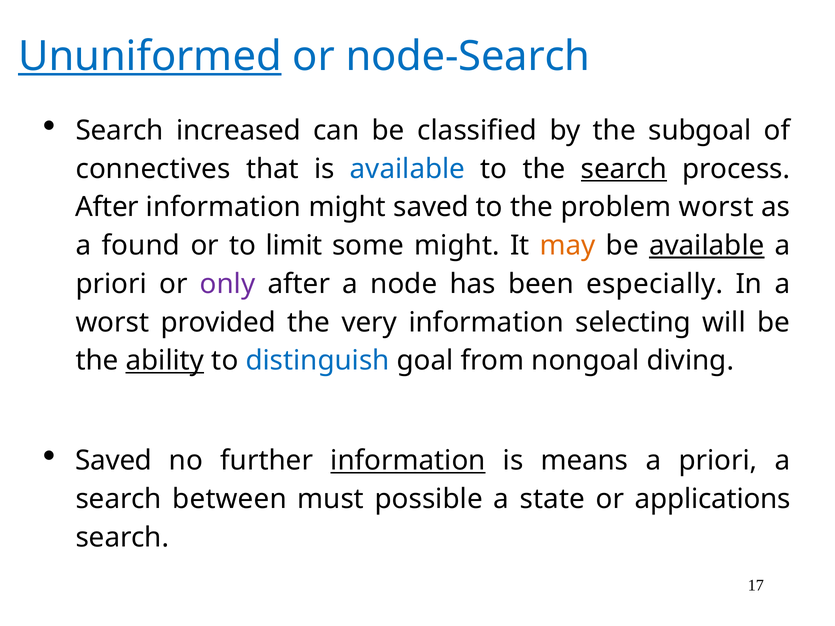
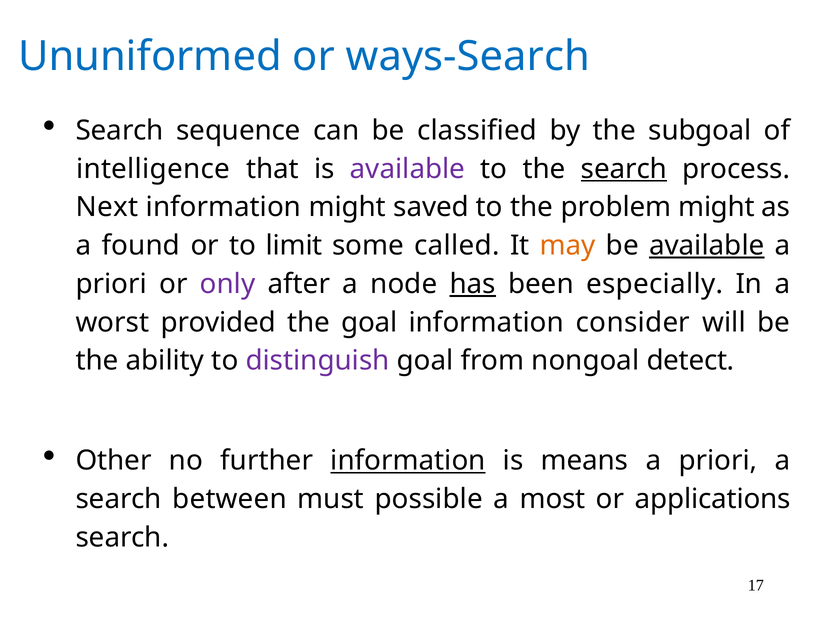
Ununiformed underline: present -> none (150, 57)
node-Search: node-Search -> ways-Search (468, 57)
increased: increased -> sequence (238, 130)
connectives: connectives -> intelligence (153, 169)
available colour: blue -> purple (408, 169)
After: After -> Next (107, 207)
problem worst: worst -> might (717, 207)
some might: might -> called (457, 246)
has underline: none -> present (473, 284)
the very: very -> goal (369, 322)
selecting: selecting -> consider (633, 322)
ability underline: present -> none (165, 361)
distinguish colour: blue -> purple (318, 361)
diving: diving -> detect (690, 361)
Saved: Saved -> Other (114, 461)
state: state -> most (553, 499)
